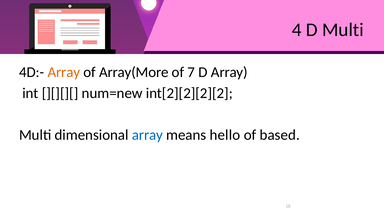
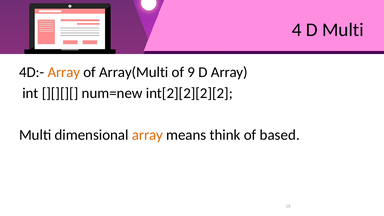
Array(More: Array(More -> Array(Multi (134, 72)
7: 7 -> 9 (191, 72)
array colour: blue -> orange (147, 135)
hello: hello -> think (225, 135)
